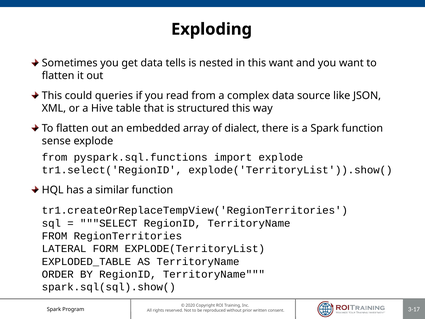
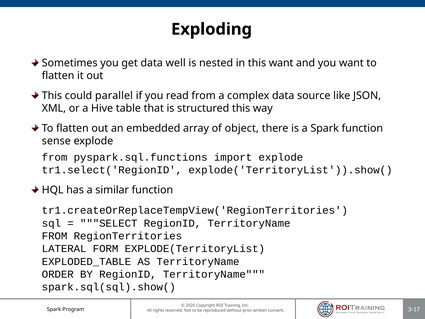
tells: tells -> well (176, 63)
queries: queries -> parallel (114, 96)
dialect: dialect -> object (242, 128)
